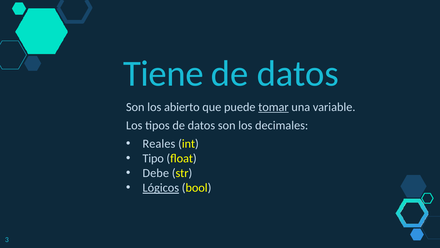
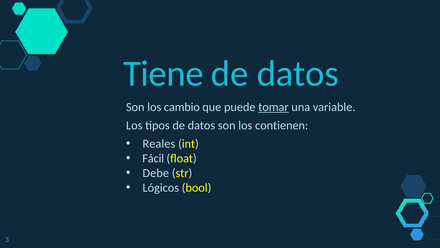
abierto: abierto -> cambio (182, 107)
decimales: decimales -> contienen (282, 125)
Tipo: Tipo -> Fácil (153, 158)
Lógicos underline: present -> none (161, 188)
